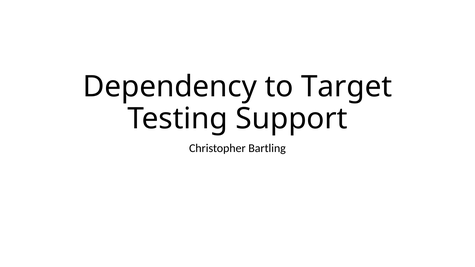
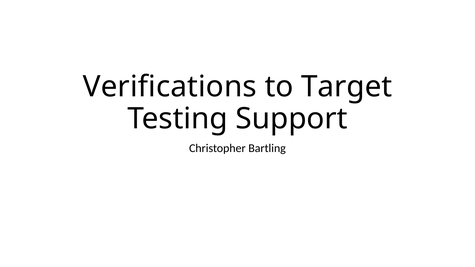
Dependency: Dependency -> Verifications (170, 87)
